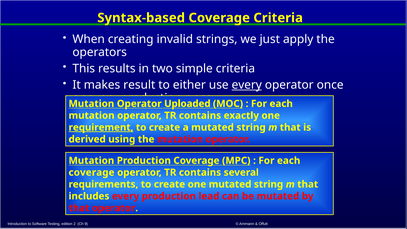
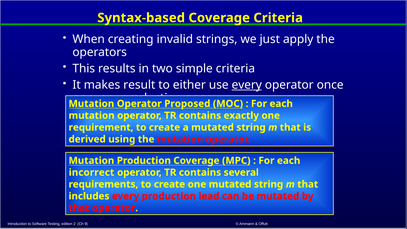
Uploaded: Uploaded -> Proposed (187, 104)
requirement underline: present -> none (101, 127)
coverage: coverage -> incorrect (92, 172)
